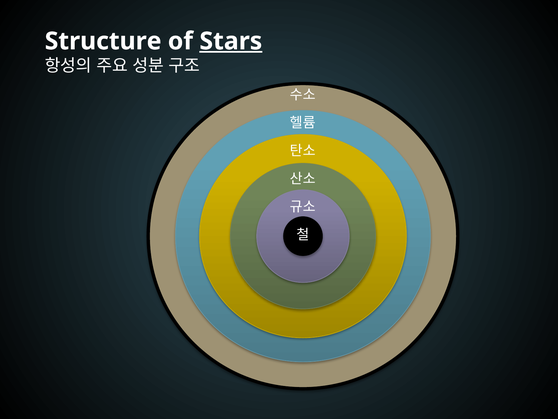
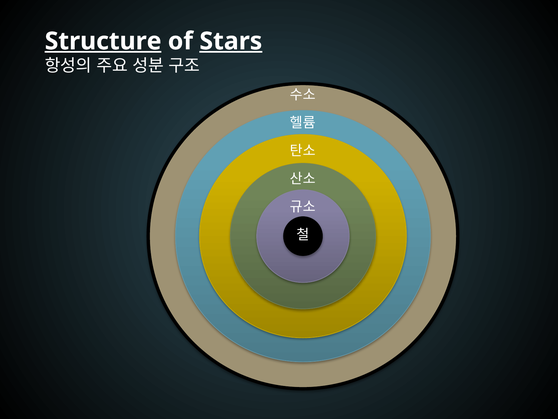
Structure underline: none -> present (103, 41)
